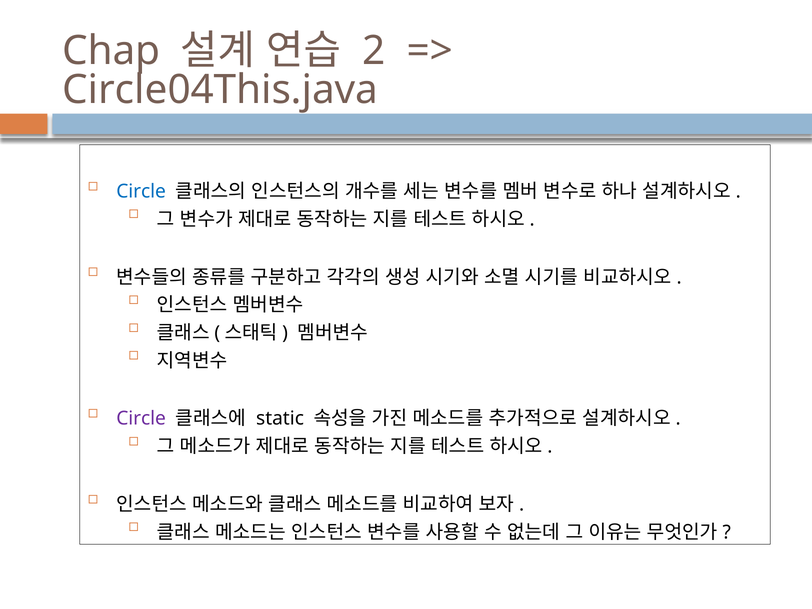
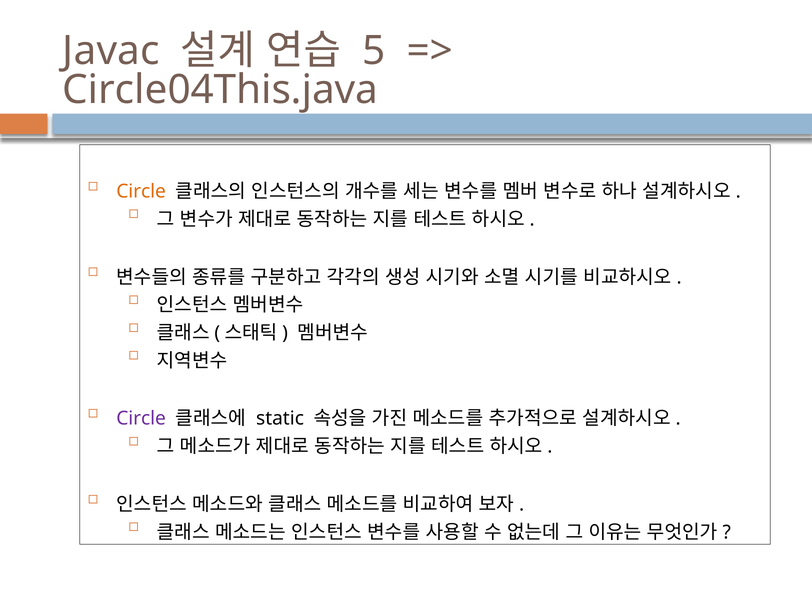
Chap: Chap -> Javac (111, 51)
2: 2 -> 5 (374, 51)
Circle colour: blue -> orange (141, 192)
